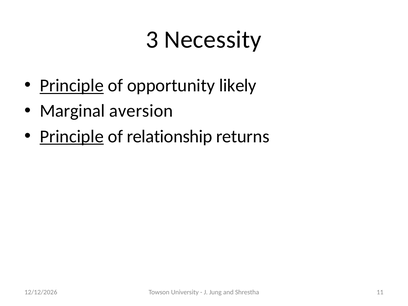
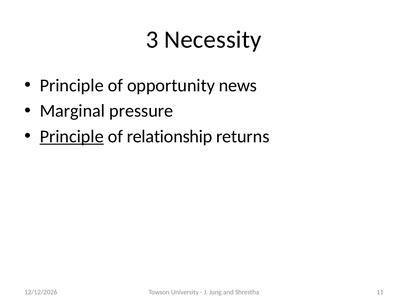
Principle underline: present -> none (72, 86)
likely: likely -> news (238, 86)
aversion: aversion -> pressure (141, 111)
